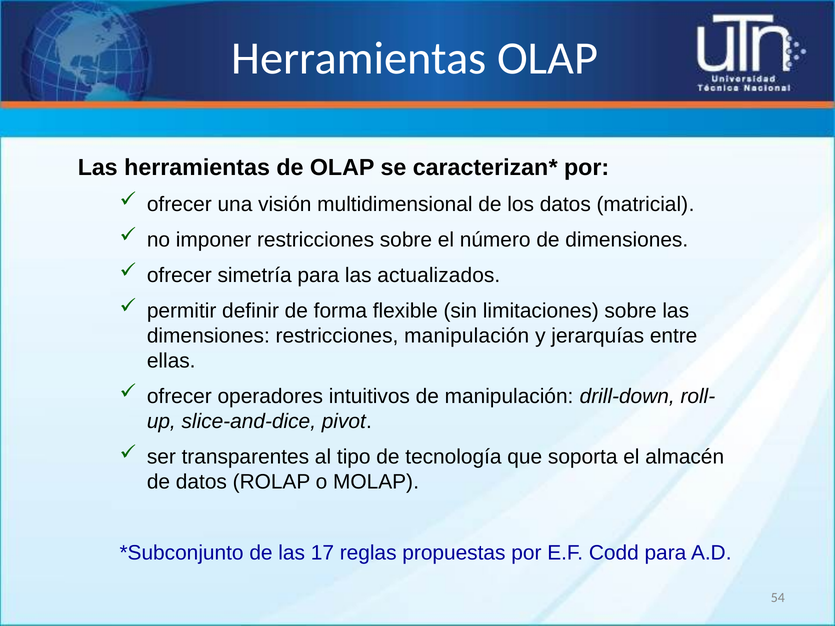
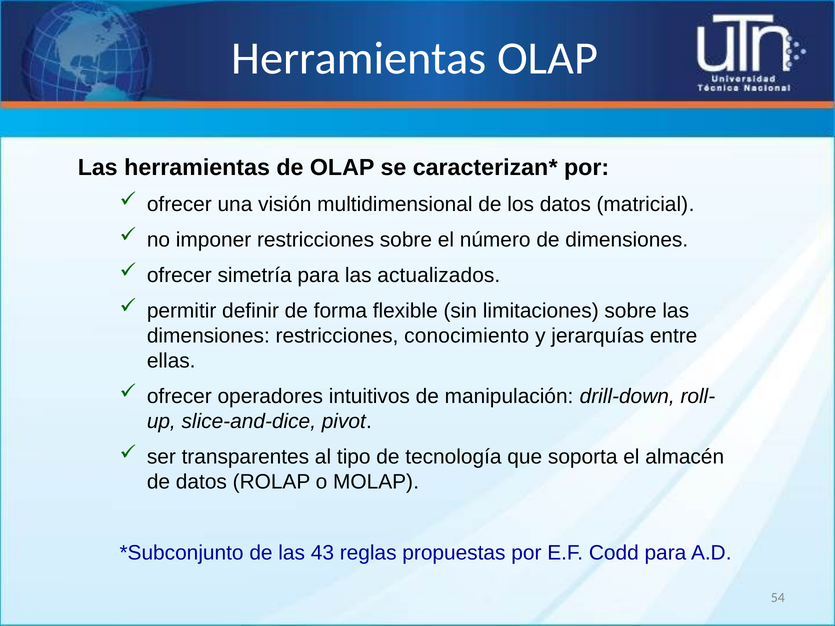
restricciones manipulación: manipulación -> conocimiento (467, 336)
17: 17 -> 43 (322, 553)
